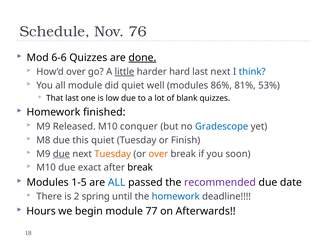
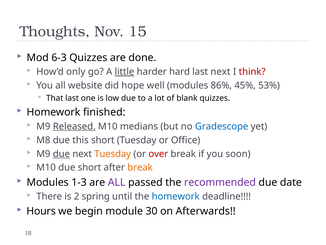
Schedule: Schedule -> Thoughts (55, 31)
76: 76 -> 15 (138, 31)
6-6: 6-6 -> 6-3 (59, 57)
done underline: present -> none (142, 57)
How’d over: over -> only (76, 72)
think colour: blue -> red (252, 72)
all module: module -> website (85, 85)
did quiet: quiet -> hope (133, 85)
81%: 81% -> 45% (245, 85)
Released underline: none -> present (74, 126)
conquer: conquer -> medians (139, 126)
this quiet: quiet -> short (103, 140)
Finish: Finish -> Office (186, 140)
over colour: orange -> red (158, 154)
due exact: exact -> short (89, 167)
break colour: black -> orange (140, 167)
1-5: 1-5 -> 1-3 (79, 182)
ALL colour: blue -> purple (117, 182)
77: 77 -> 30 (152, 211)
